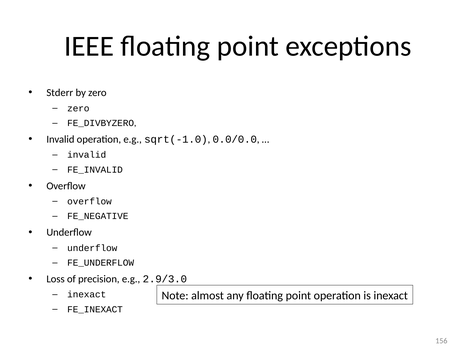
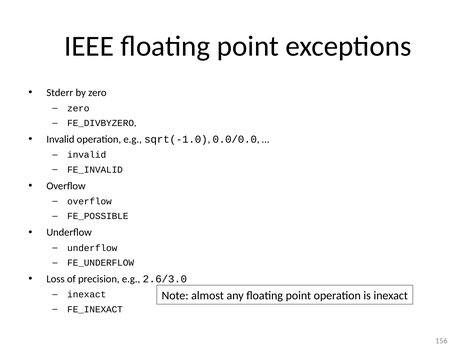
FE_NEGATIVE: FE_NEGATIVE -> FE_POSSIBLE (98, 216)
2.9/3.0: 2.9/3.0 -> 2.6/3.0 (165, 279)
